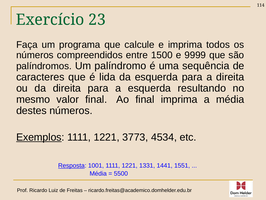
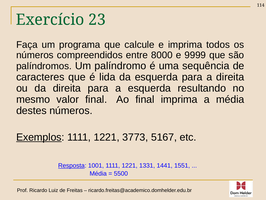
1500: 1500 -> 8000 (162, 55)
4534: 4534 -> 5167 (164, 137)
